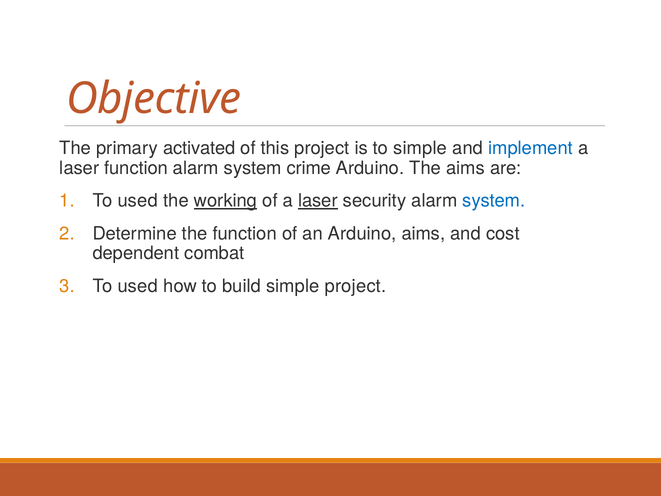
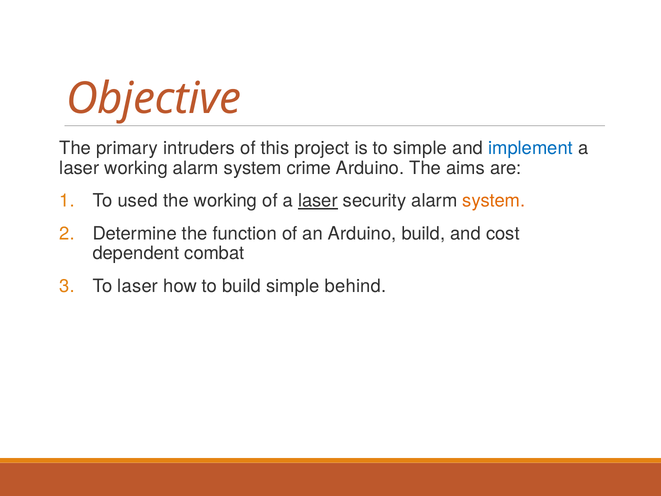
activated: activated -> intruders (199, 148)
laser function: function -> working (136, 168)
working underline: present -> none (226, 201)
system colour: blue -> orange (494, 201)
Arduino aims: aims -> build (423, 233)
used: used -> laser (138, 286)
simple project: project -> behind (356, 286)
